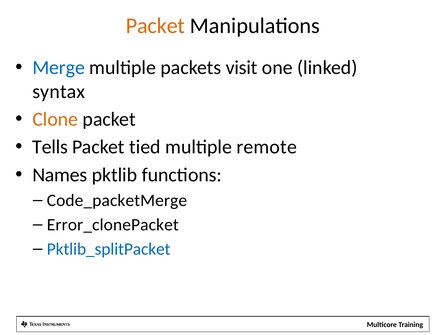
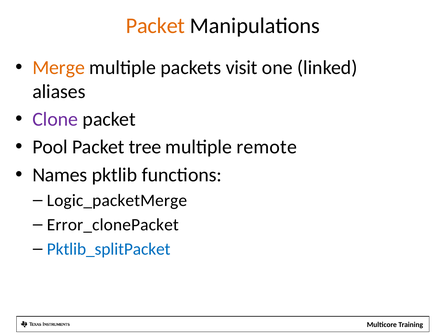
Merge colour: blue -> orange (59, 68)
syntax: syntax -> aliases (59, 91)
Clone colour: orange -> purple (55, 119)
Tells: Tells -> Pool (50, 147)
tied: tied -> tree (145, 147)
Code_packetMerge: Code_packetMerge -> Logic_packetMerge (117, 200)
